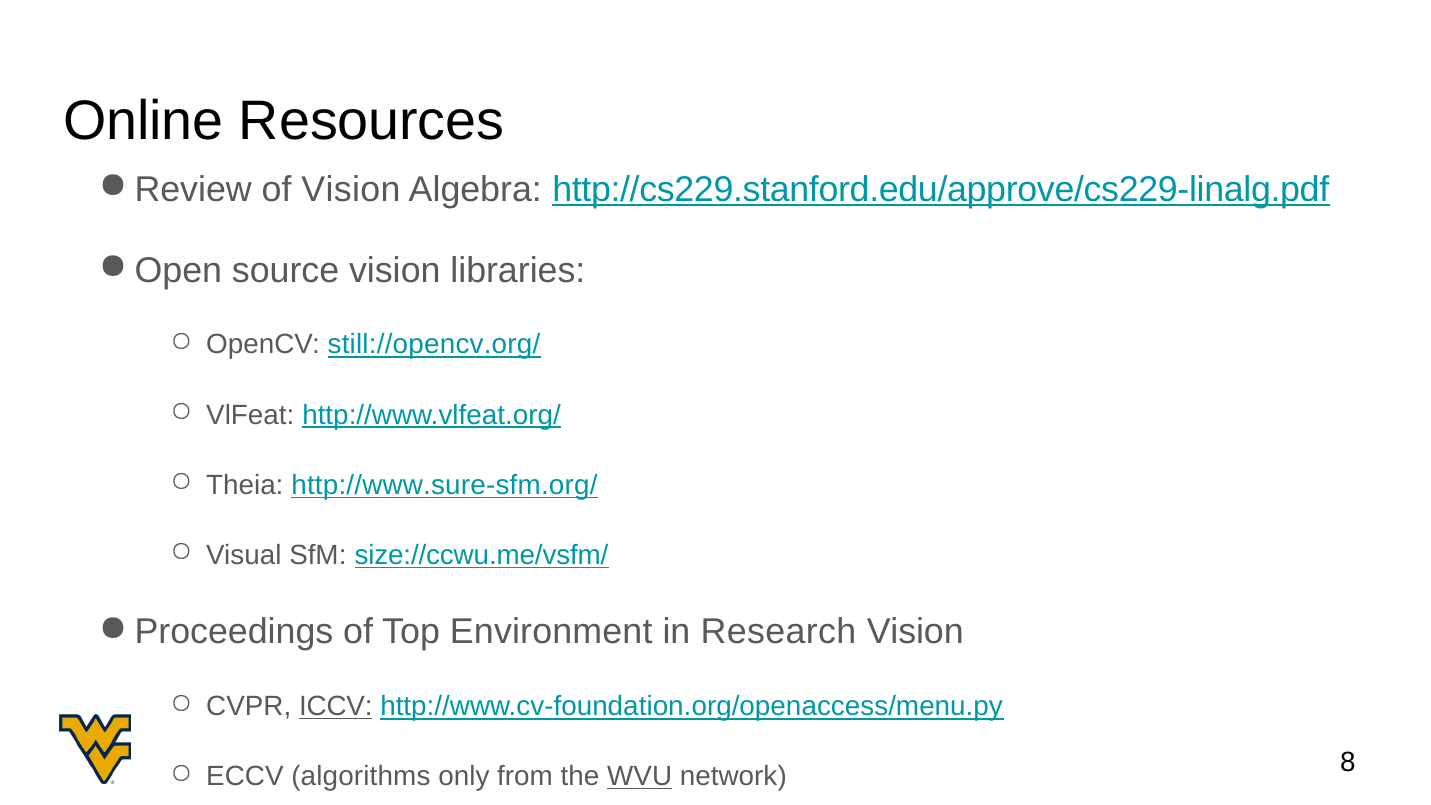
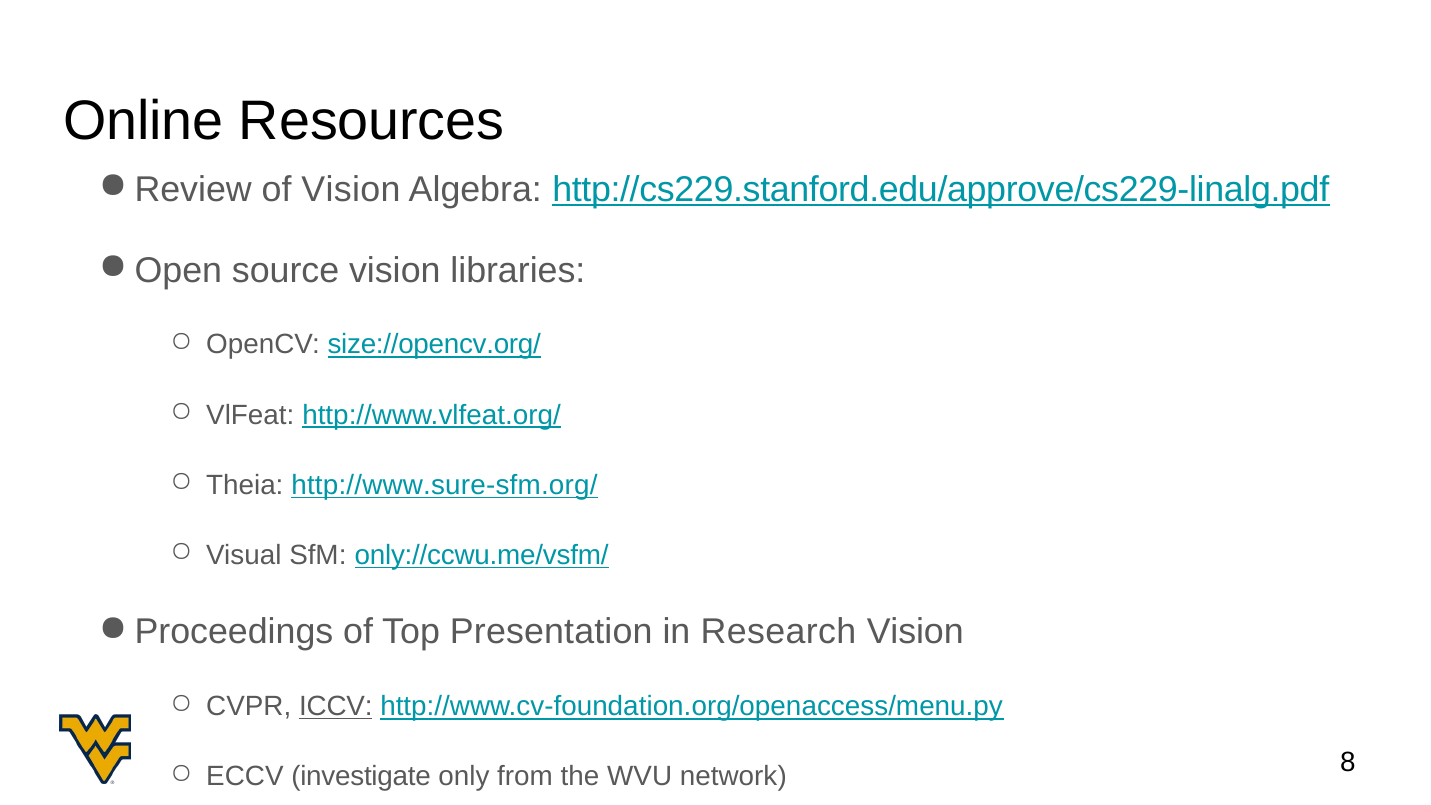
still://opencv.org/: still://opencv.org/ -> size://opencv.org/ (434, 345)
size://ccwu.me/vsfm/: size://ccwu.me/vsfm/ -> only://ccwu.me/vsfm/ (482, 555)
Environment: Environment -> Presentation (551, 632)
algorithms: algorithms -> investigate (361, 777)
WVU underline: present -> none (640, 777)
